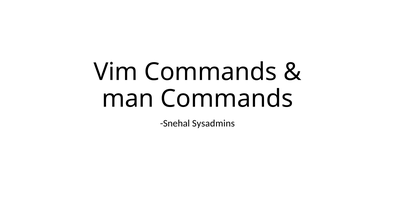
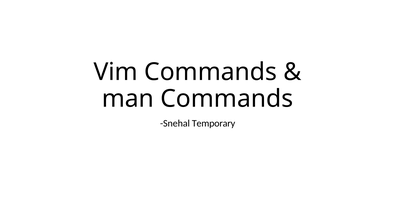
Sysadmins: Sysadmins -> Temporary (214, 123)
